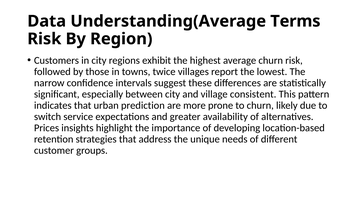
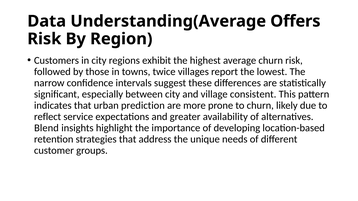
Terms: Terms -> Offers (295, 21)
switch: switch -> reflect (48, 117)
Prices: Prices -> Blend (46, 128)
